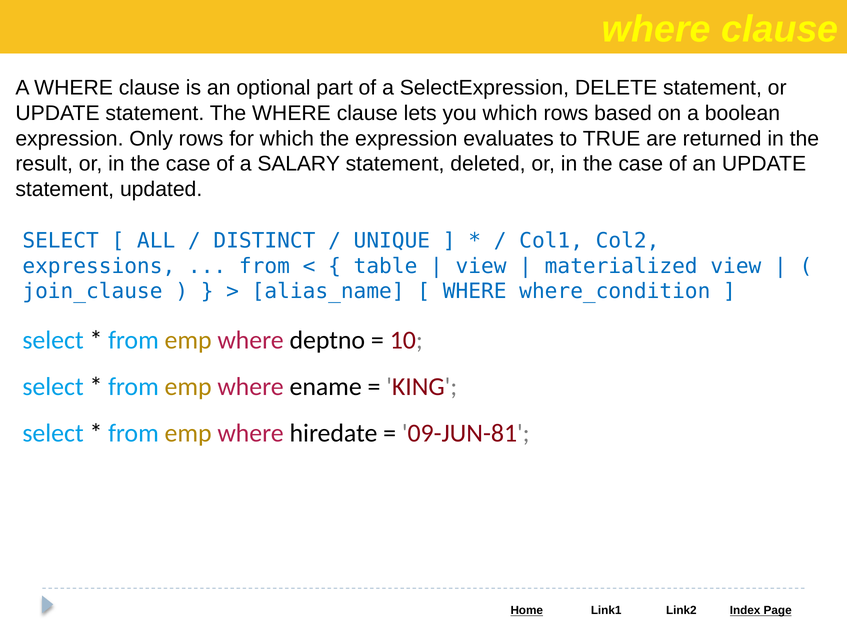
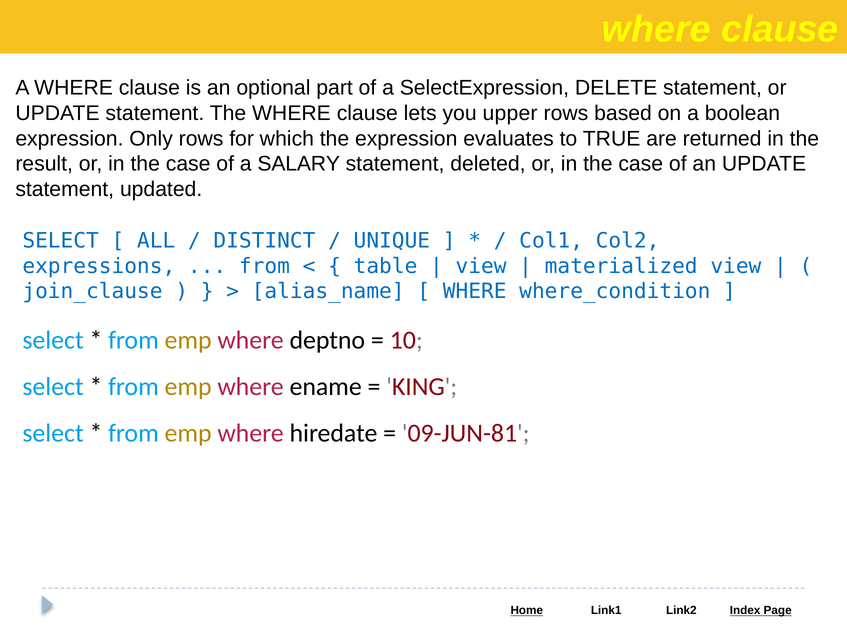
you which: which -> upper (510, 113)
